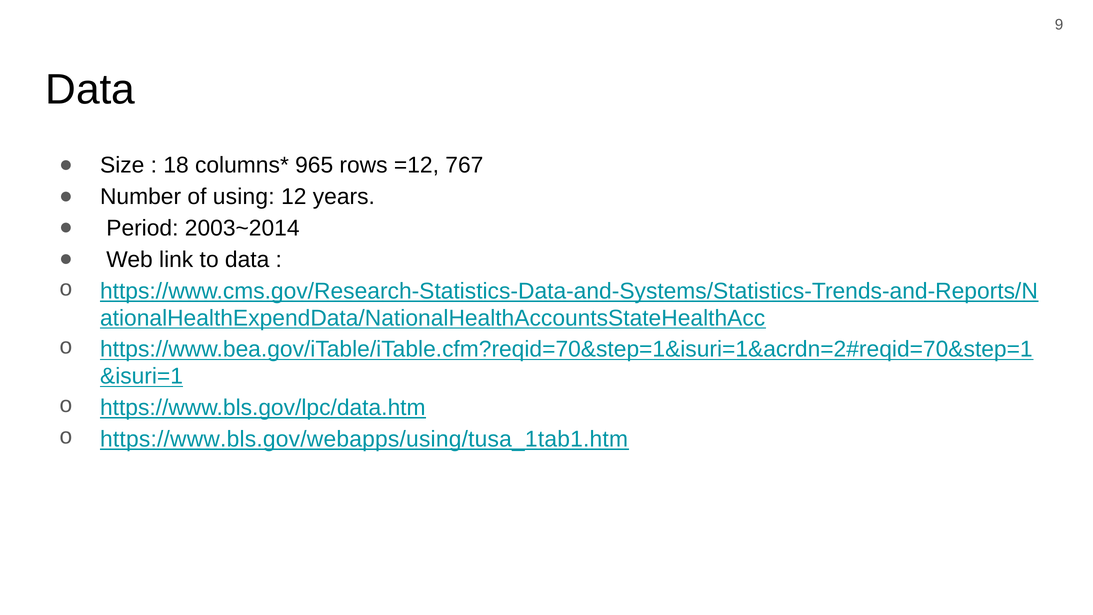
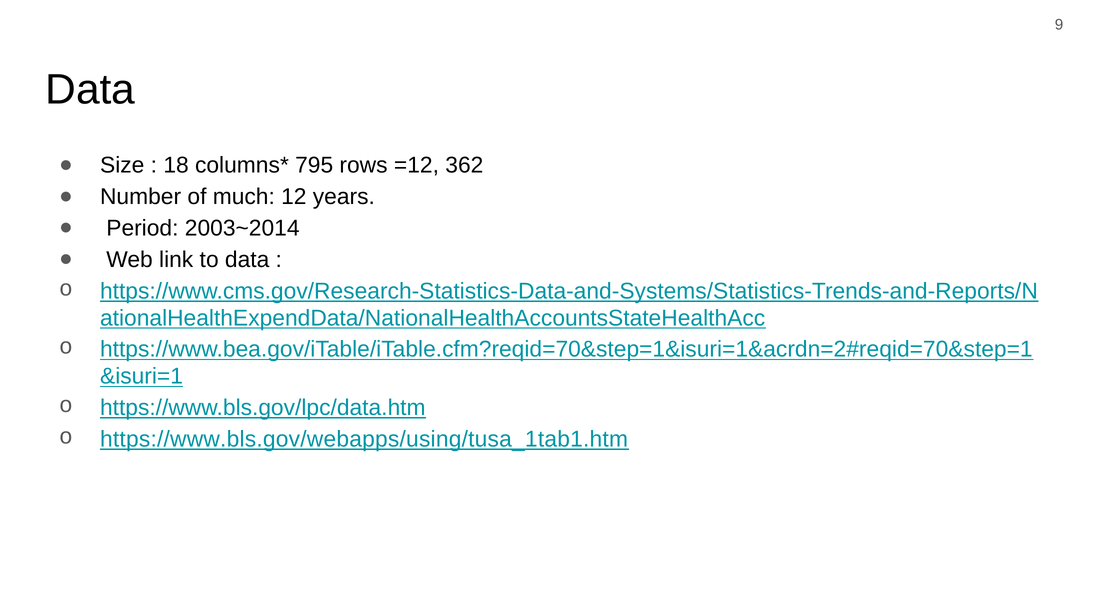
965: 965 -> 795 (314, 165)
767: 767 -> 362 (464, 165)
using: using -> much (244, 197)
